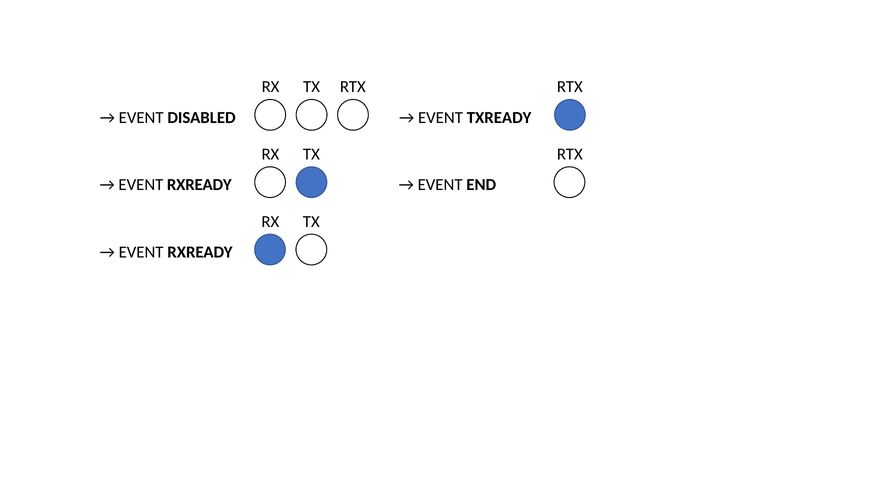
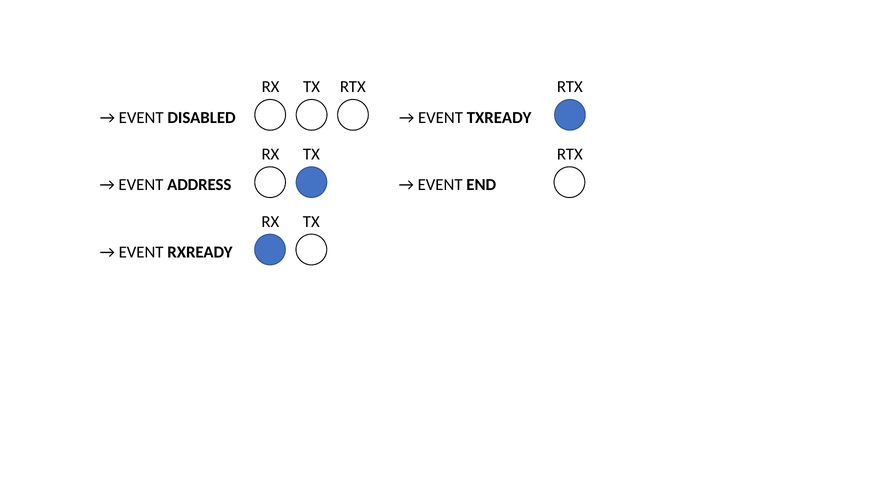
RXREADY: RXREADY -> ADDRESS (199, 185)
